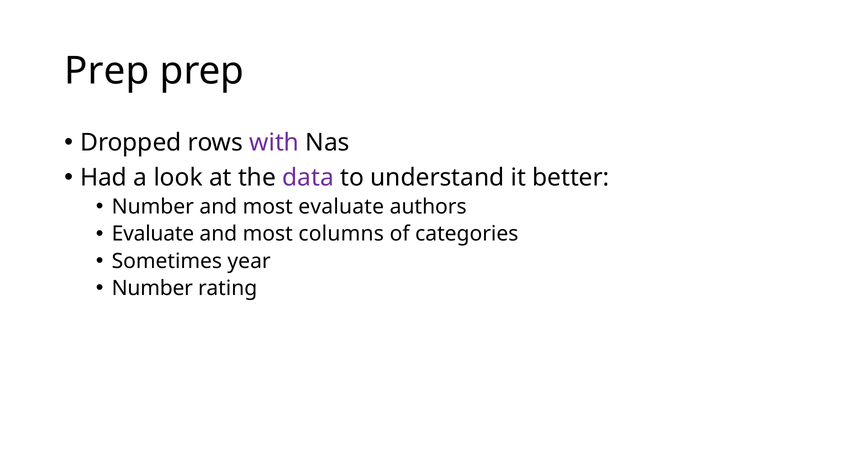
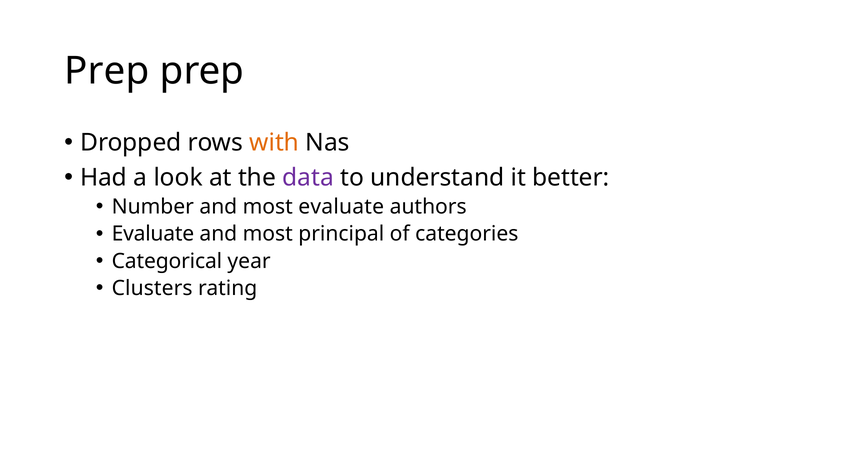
with colour: purple -> orange (274, 143)
columns: columns -> principal (341, 234)
Sometimes: Sometimes -> Categorical (167, 261)
Number: Number -> Clusters (152, 288)
